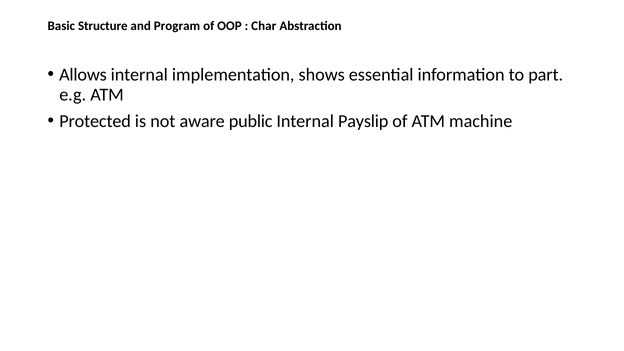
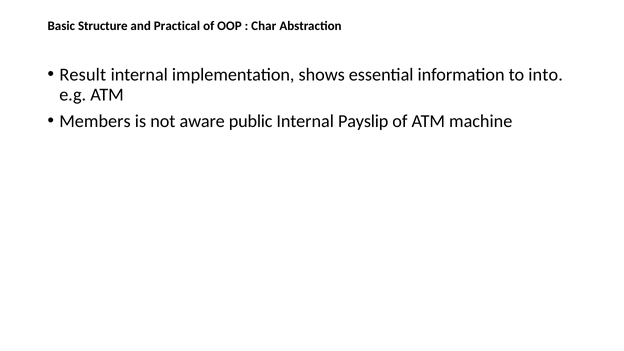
Program: Program -> Practical (177, 26)
Allows: Allows -> Result (83, 75)
part: part -> into (546, 75)
Protected: Protected -> Members (95, 121)
